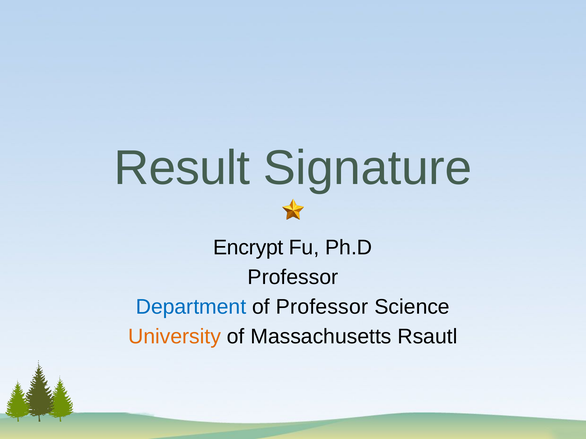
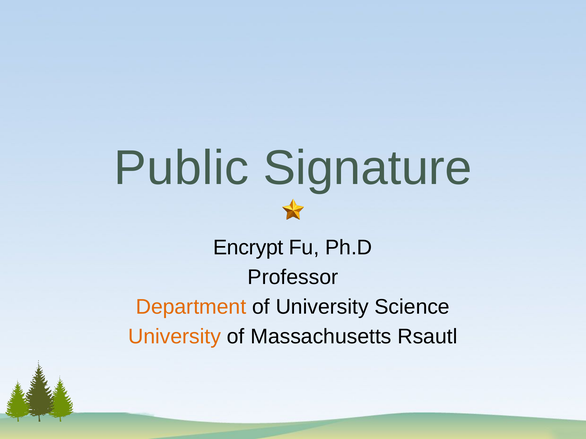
Result: Result -> Public (181, 168)
Department colour: blue -> orange (191, 307)
of Professor: Professor -> University (322, 307)
